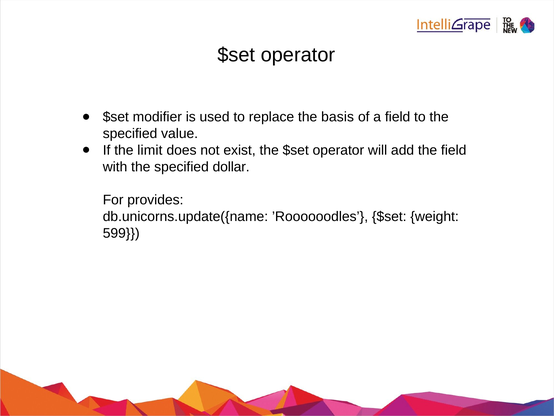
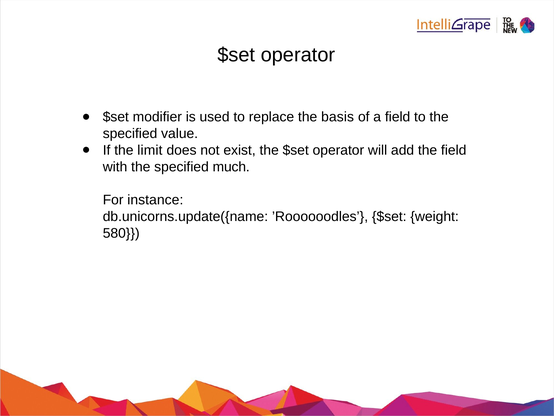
dollar: dollar -> much (231, 167)
provides: provides -> instance (155, 200)
599: 599 -> 580 (121, 233)
